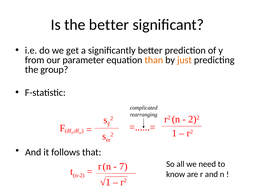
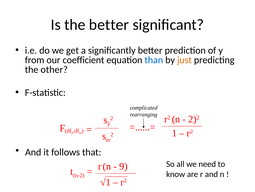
parameter: parameter -> coefficient (83, 60)
than colour: orange -> blue (154, 60)
group: group -> other (54, 69)
7: 7 -> 9 (123, 166)
